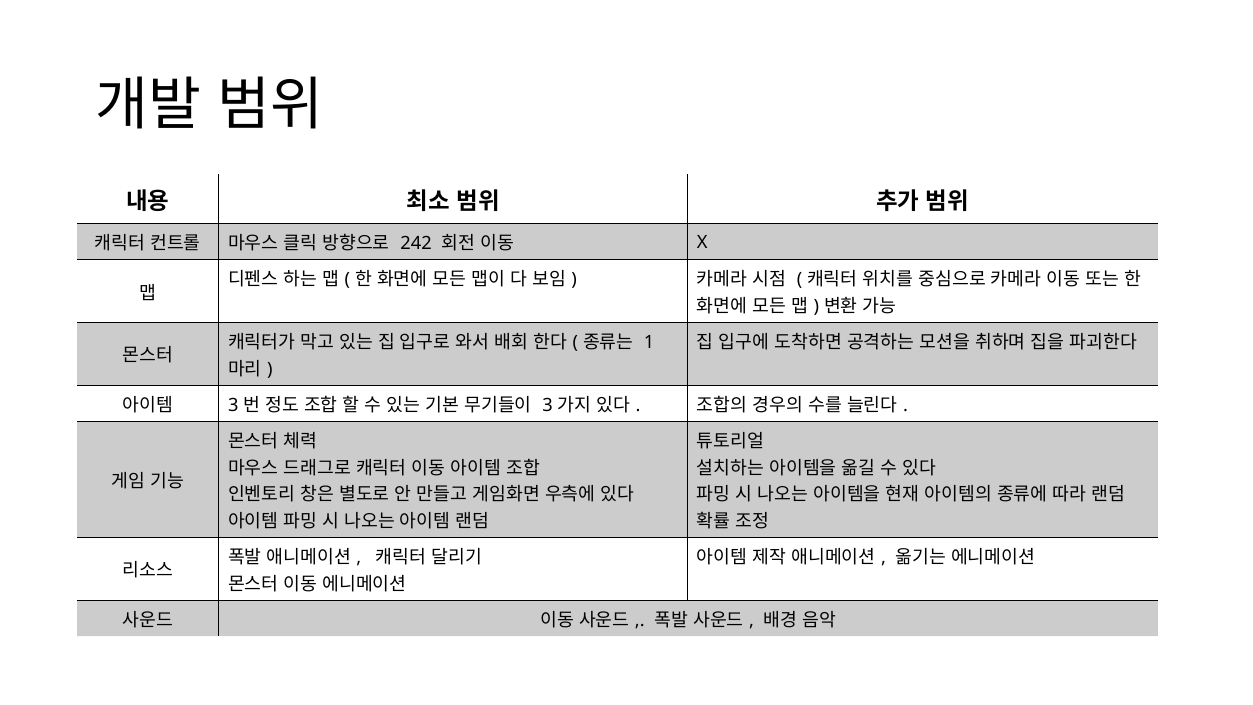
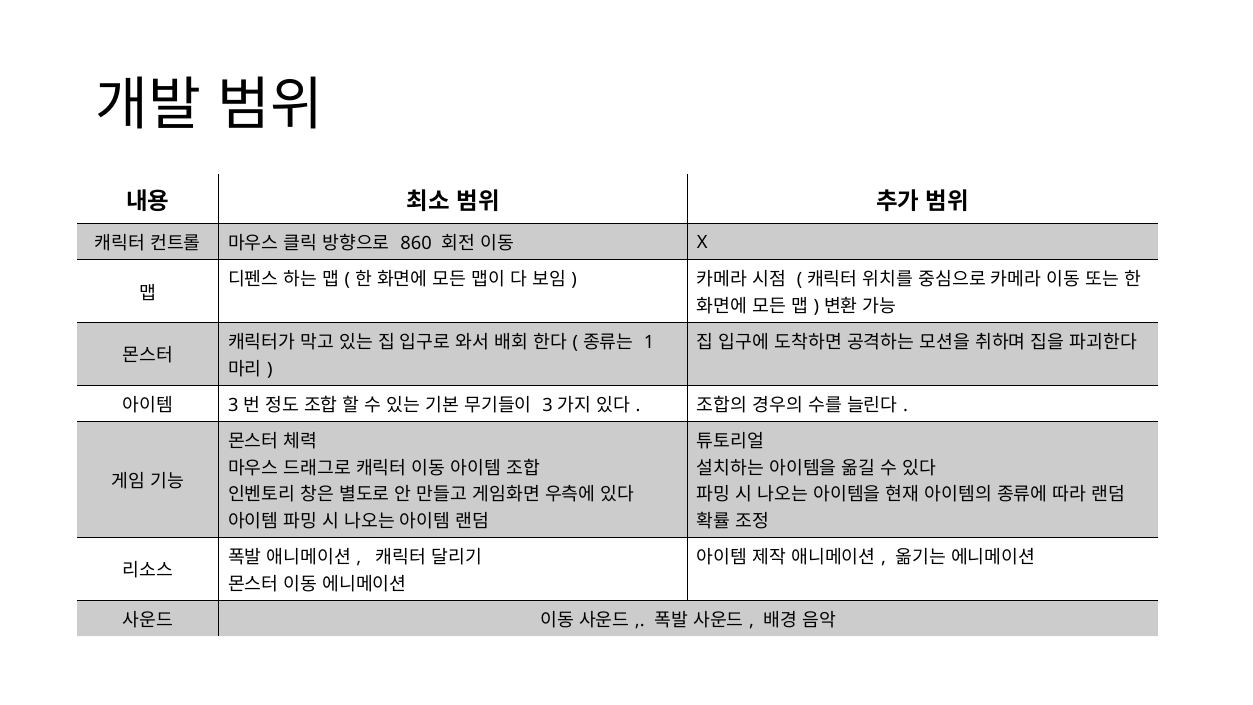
242: 242 -> 860 (416, 244)
